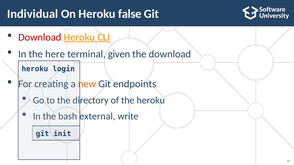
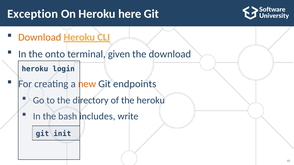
Individual: Individual -> Exception (33, 14)
false: false -> here (130, 14)
Download colour: red -> orange (40, 37)
here: here -> onto (55, 54)
external: external -> includes (97, 117)
